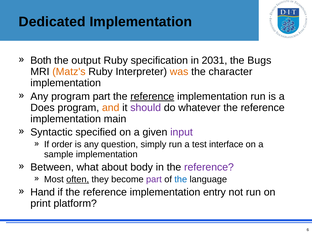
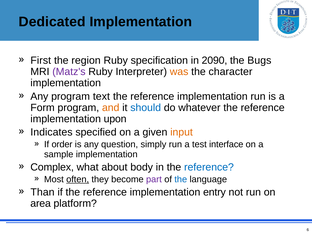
Both: Both -> First (41, 61)
output: output -> region (86, 61)
2031: 2031 -> 2090 (214, 61)
Matz's colour: orange -> purple (69, 72)
program part: part -> text (101, 96)
reference underline: present -> none (152, 96)
Does: Does -> Form (43, 108)
should colour: purple -> blue (146, 108)
main: main -> upon (115, 119)
Syntactic: Syntactic -> Indicates (51, 132)
input colour: purple -> orange (182, 132)
Between: Between -> Complex (52, 167)
reference colour: purple -> blue (209, 167)
Hand: Hand -> Than (42, 192)
print: print -> area (41, 204)
